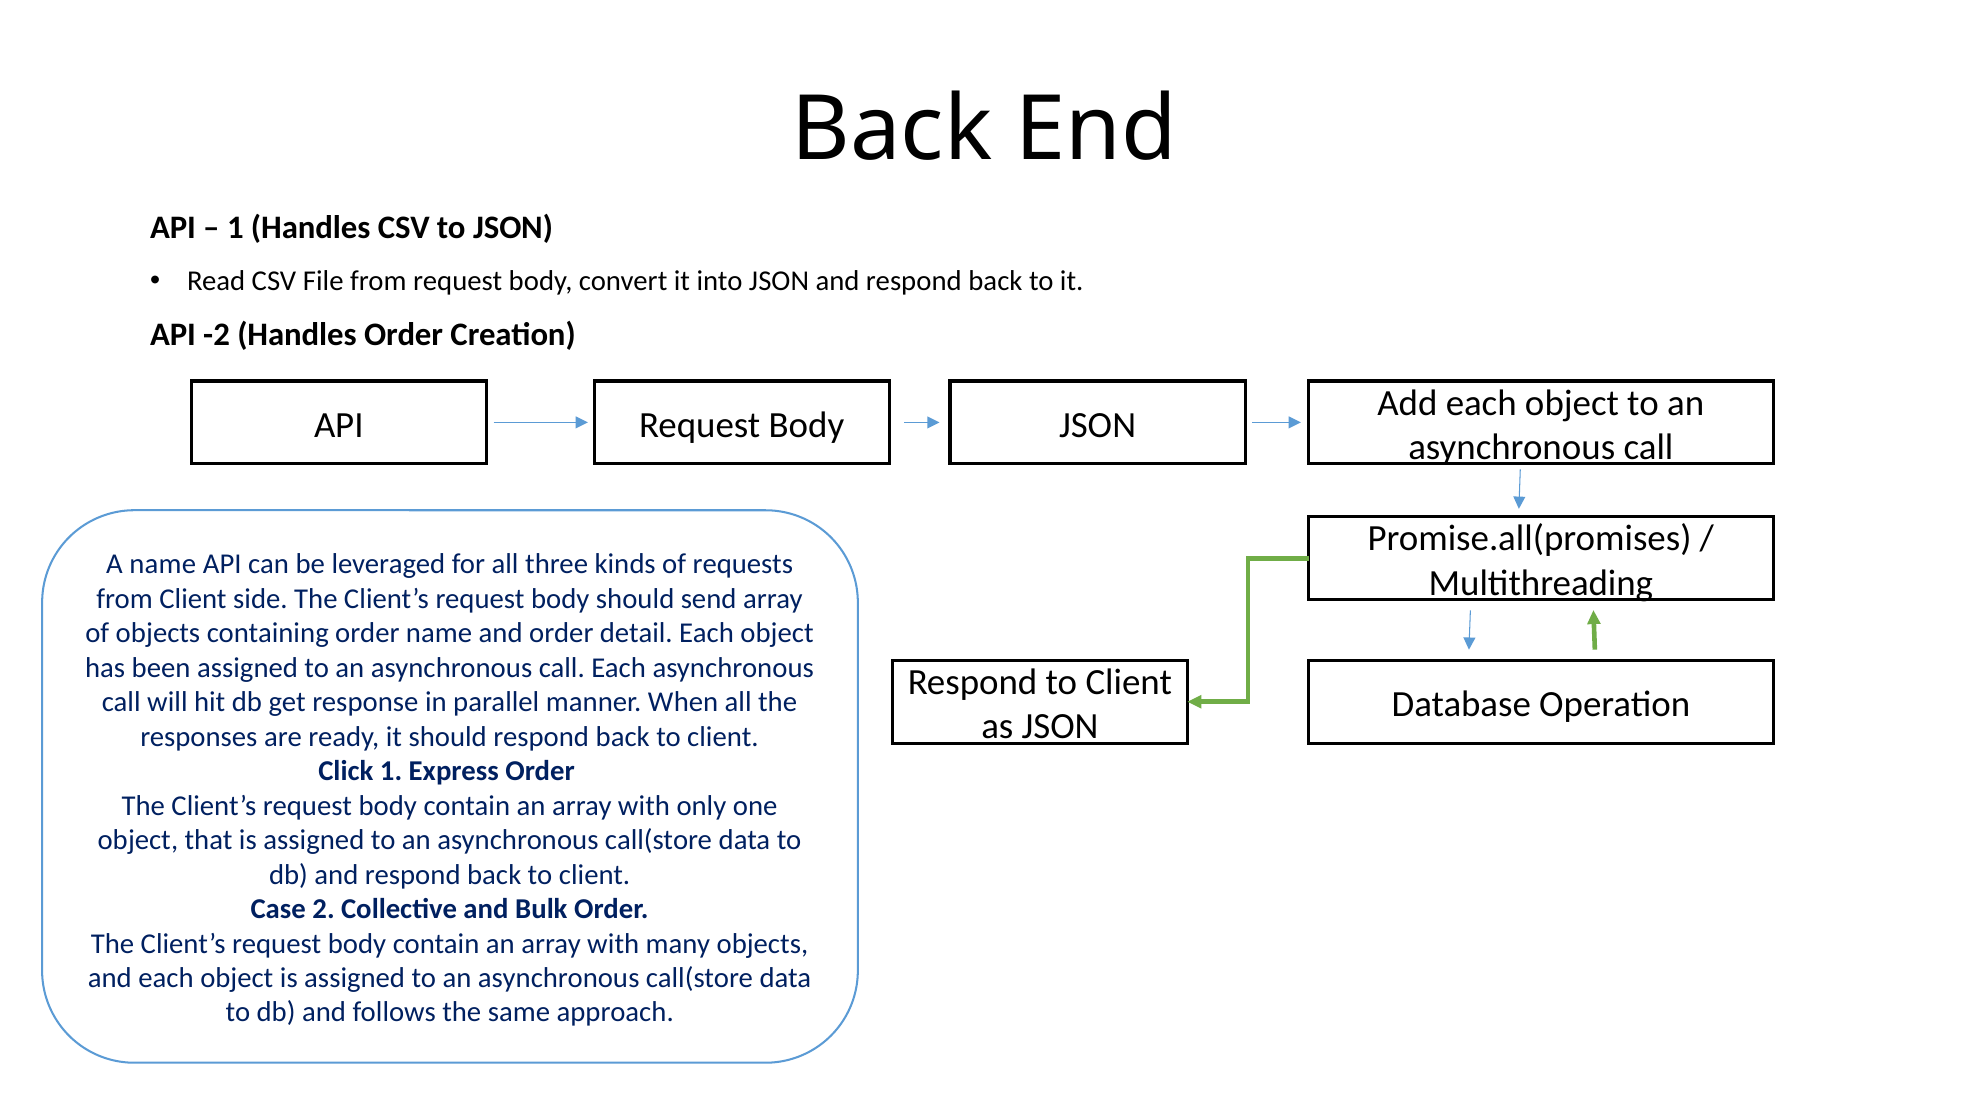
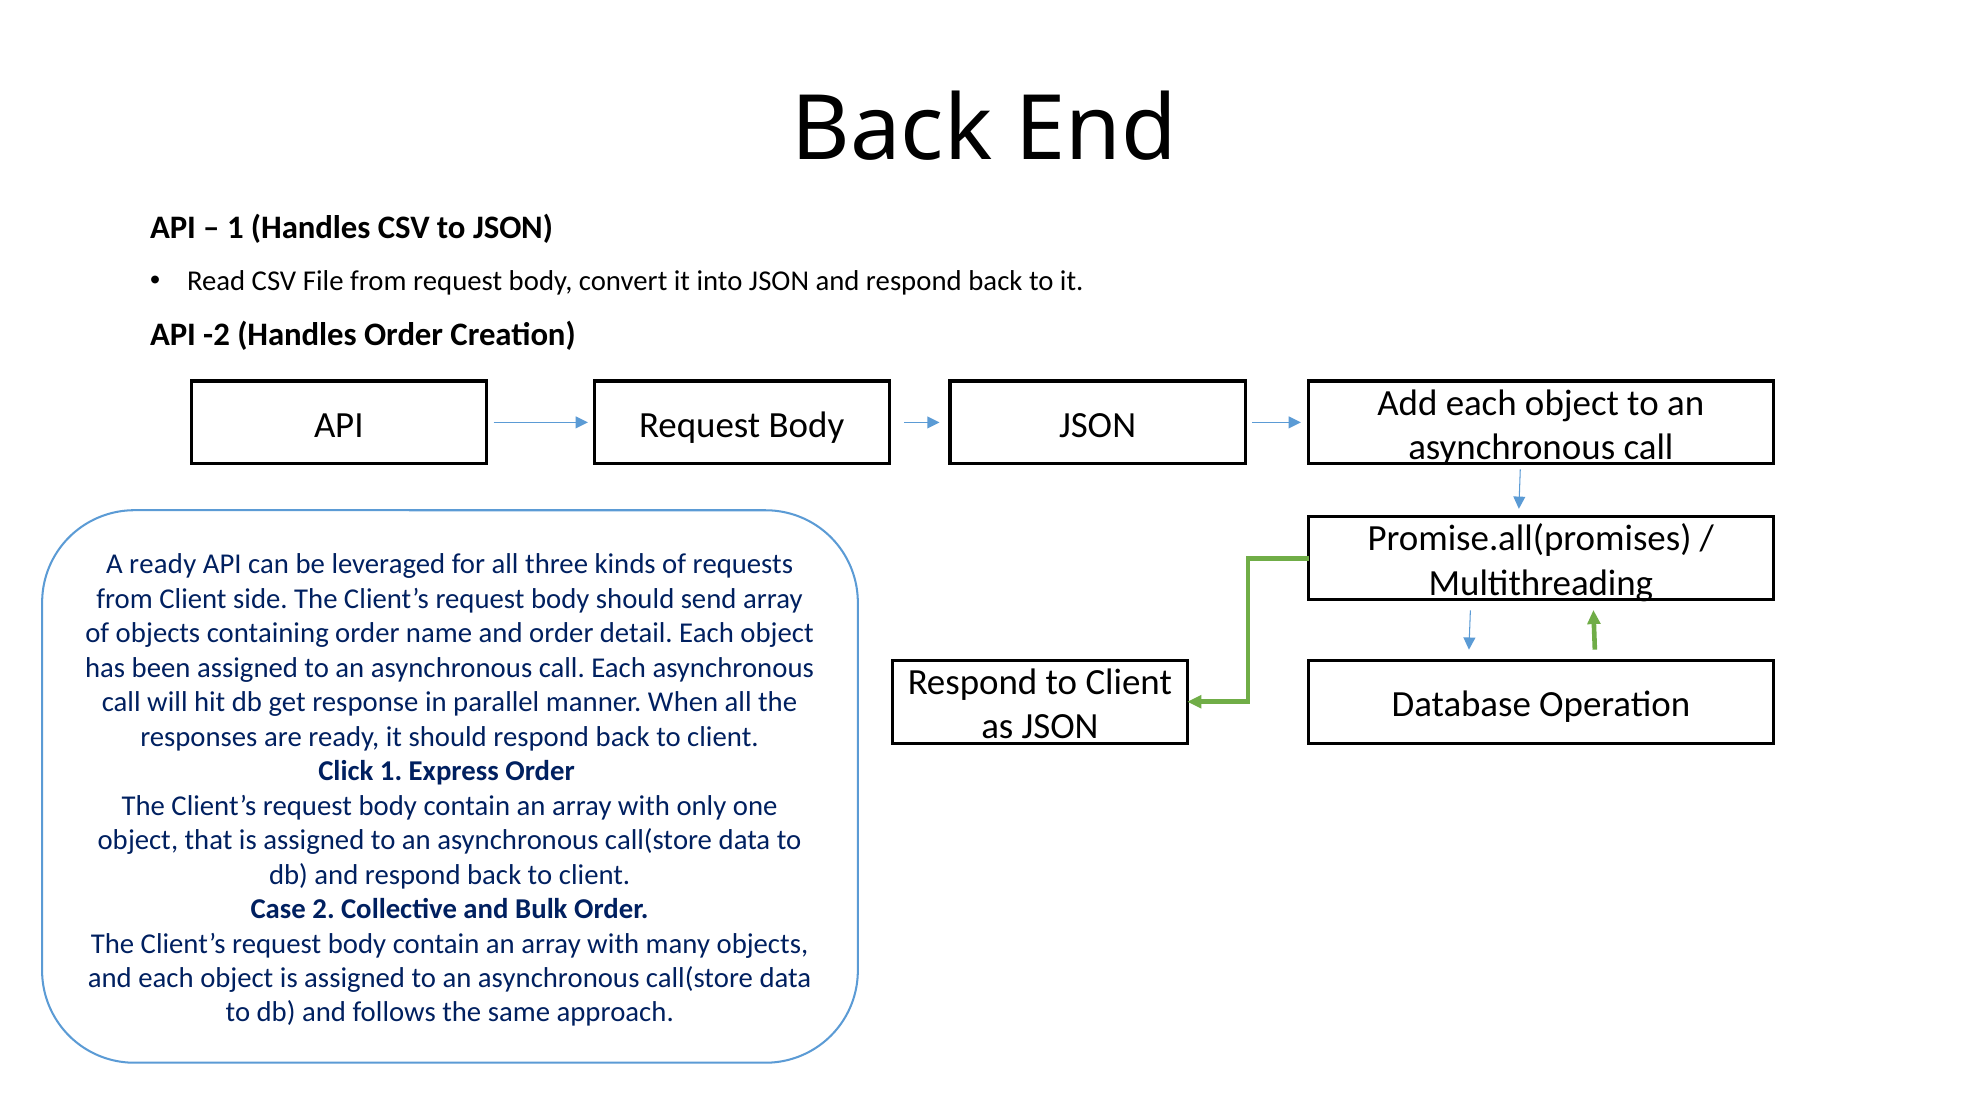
A name: name -> ready (163, 565)
